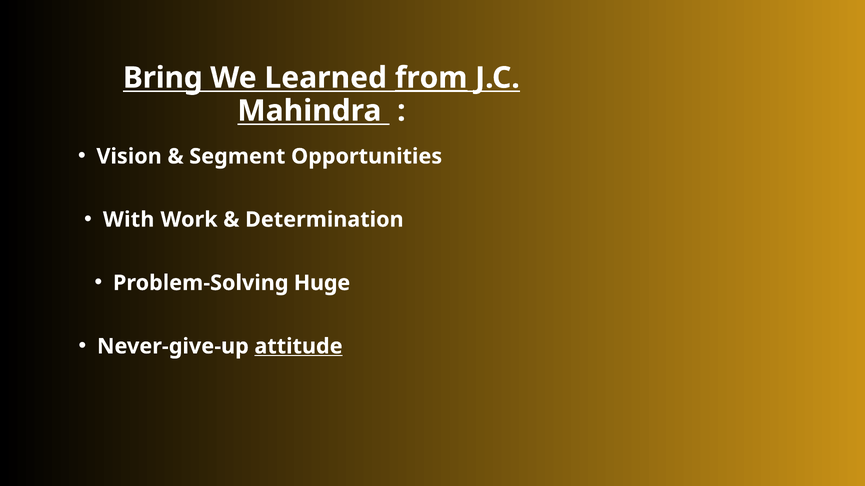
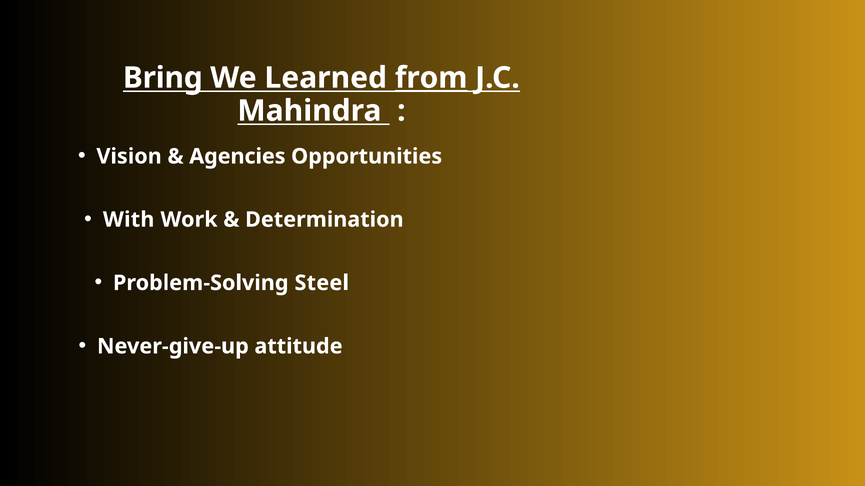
Segment: Segment -> Agencies (237, 157)
Huge: Huge -> Steel (322, 283)
attitude underline: present -> none (298, 347)
